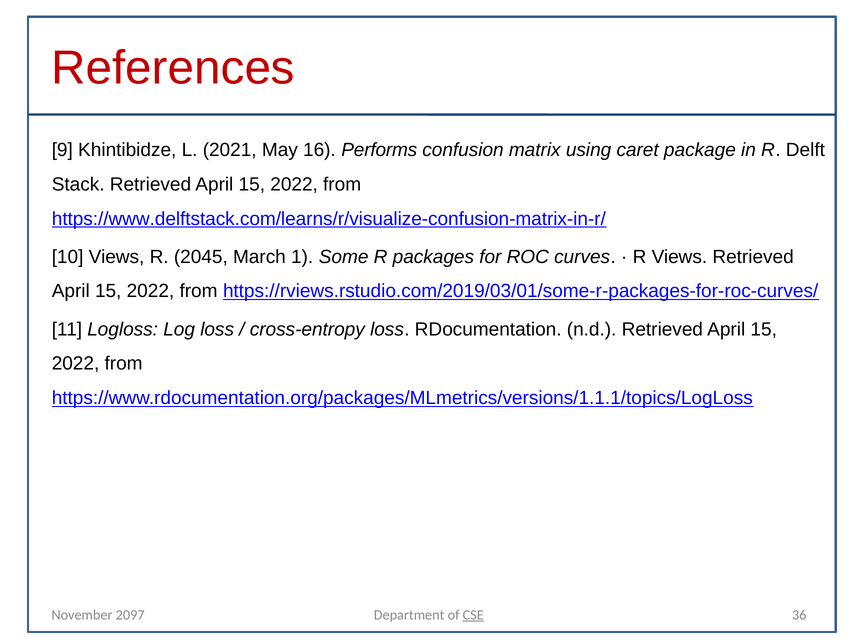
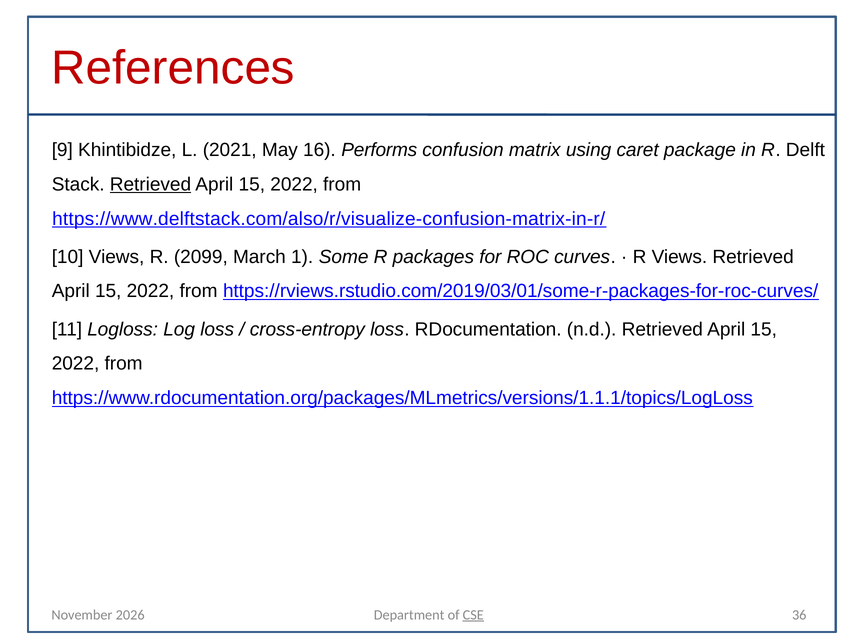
Retrieved underline: none -> present (150, 184)
https://www.delftstack.com/learns/r/visualize-confusion-matrix-in-r/: https://www.delftstack.com/learns/r/visualize-confusion-matrix-in-r/ -> https://www.delftstack.com/also/r/visualize-confusion-matrix-in-r/ (329, 219)
2045: 2045 -> 2099 (201, 257)
2097: 2097 -> 2026 (130, 615)
